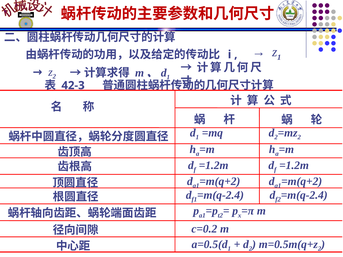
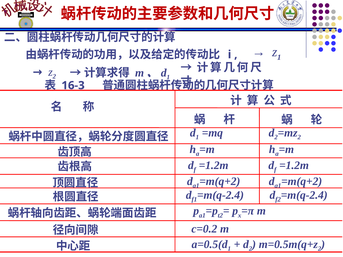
42-3: 42-3 -> 16-3 (73, 86)
